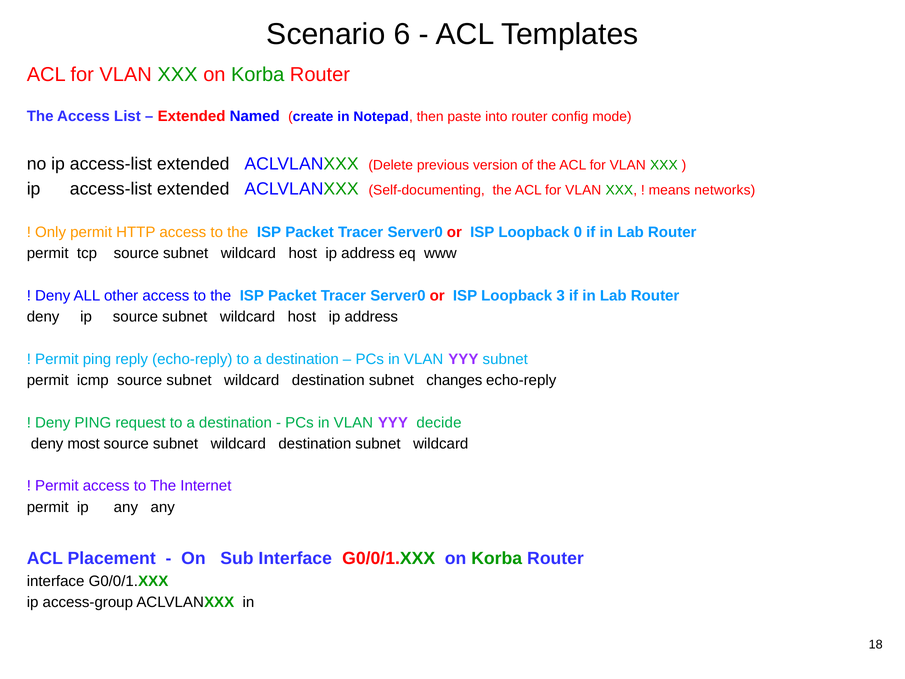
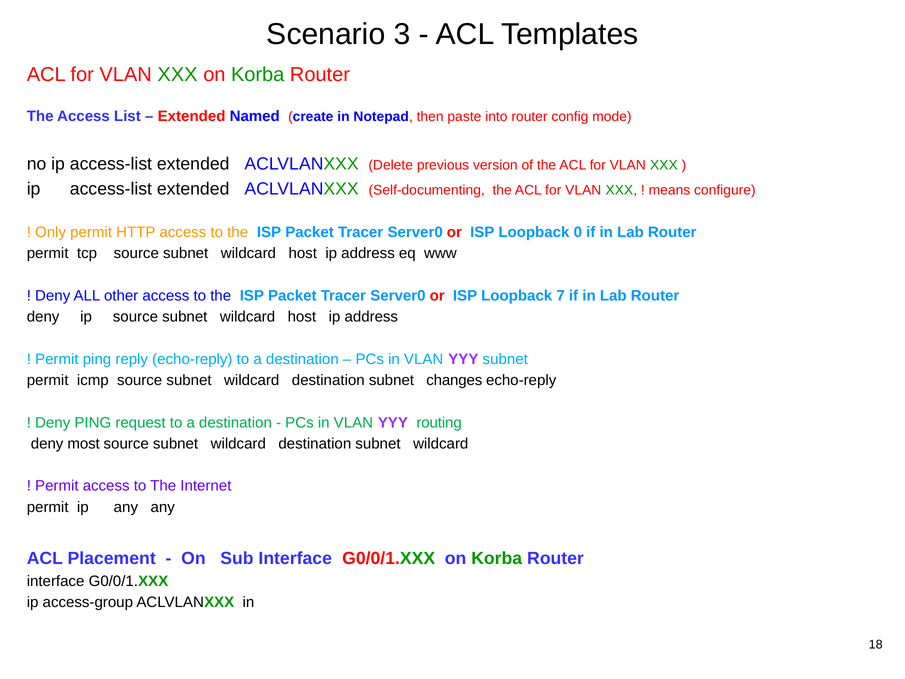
6: 6 -> 3 (402, 34)
networks: networks -> configure (725, 190)
3: 3 -> 7 (561, 296)
decide: decide -> routing (439, 422)
